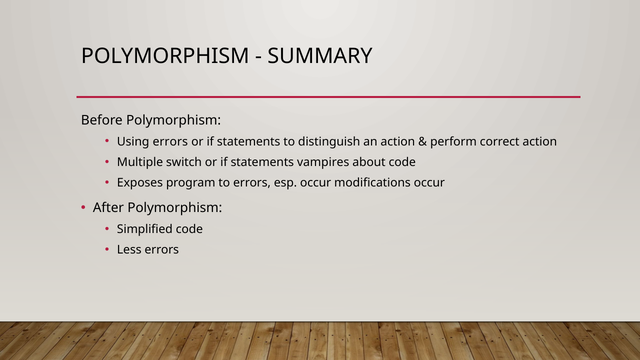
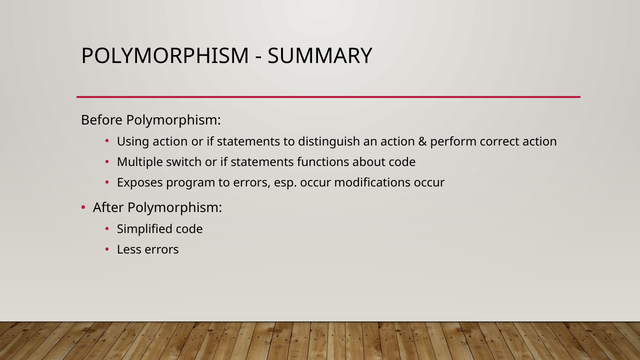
Using errors: errors -> action (170, 142)
vampires: vampires -> functions (323, 162)
